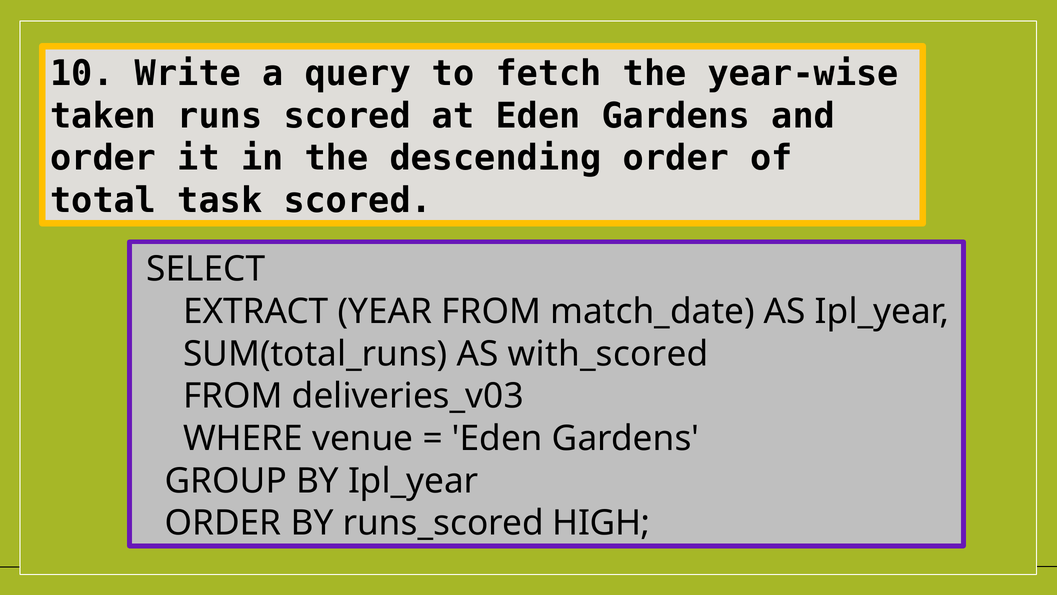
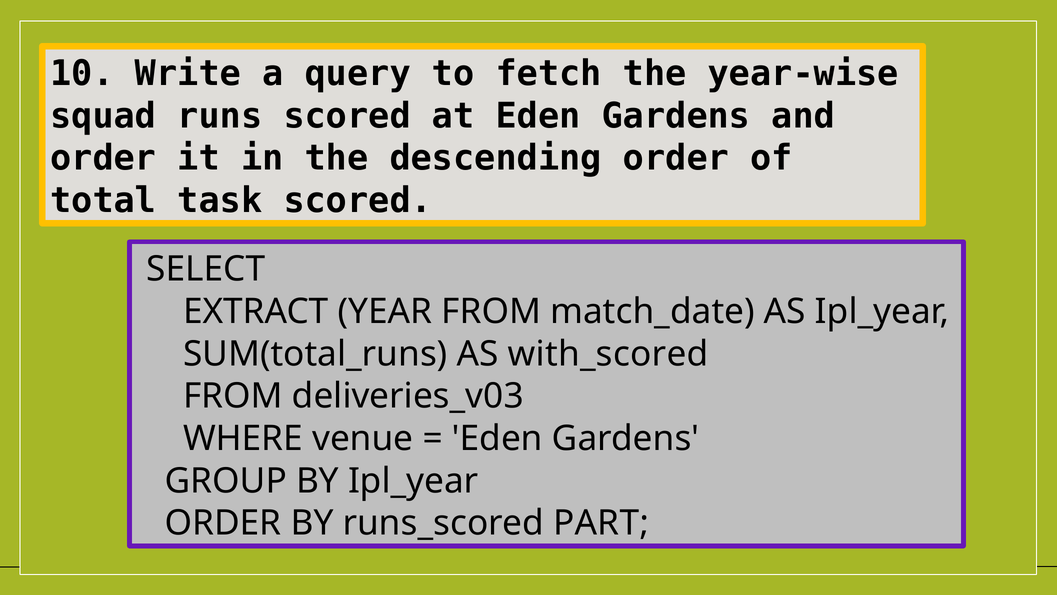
taken: taken -> squad (103, 116)
HIGH: HIGH -> PART (601, 523)
